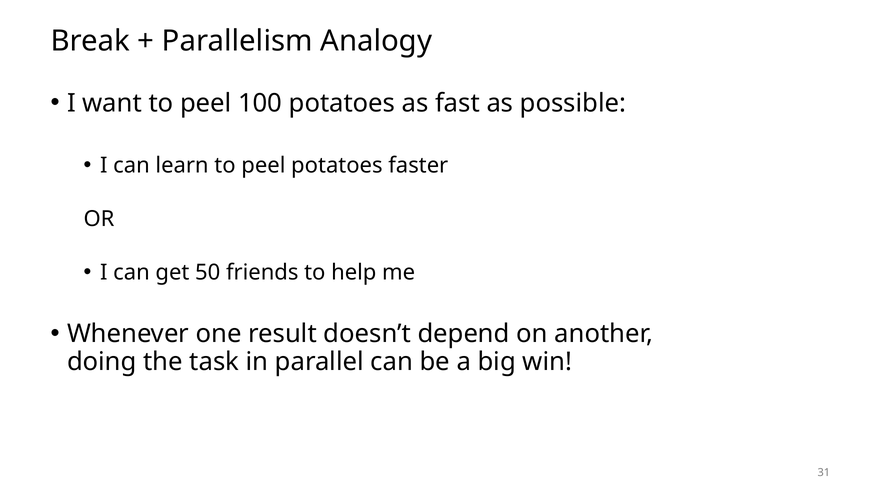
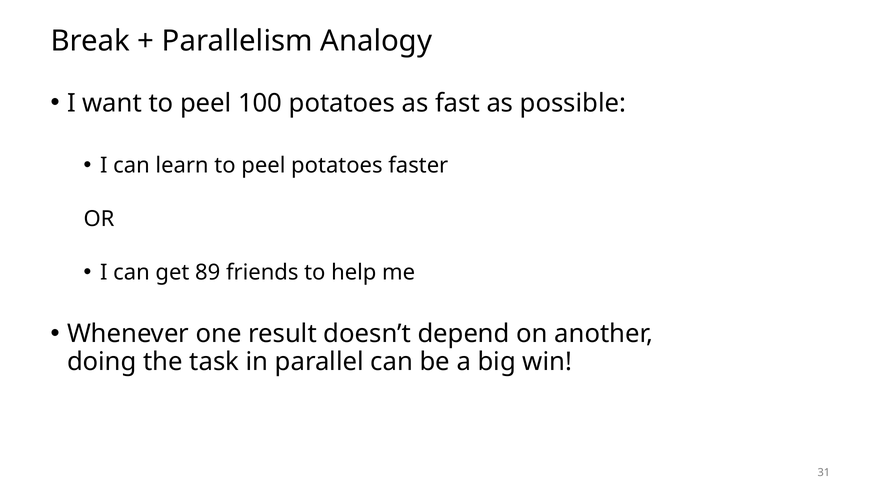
50: 50 -> 89 (208, 272)
